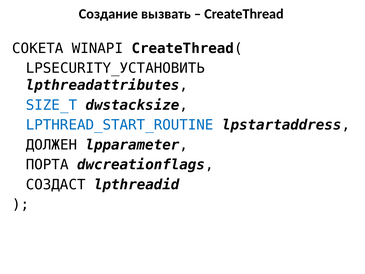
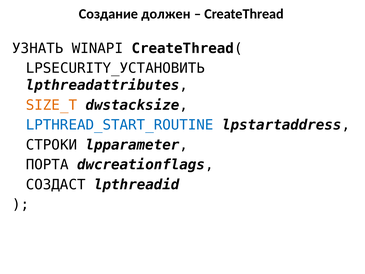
вызвать: вызвать -> должен (166, 14)
СОКЕТА: СОКЕТА -> УЗНАТЬ (38, 48)
SIZE_T colour: blue -> orange (51, 105)
ДОЛЖЕН: ДОЛЖЕН -> СТРОКИ (51, 145)
